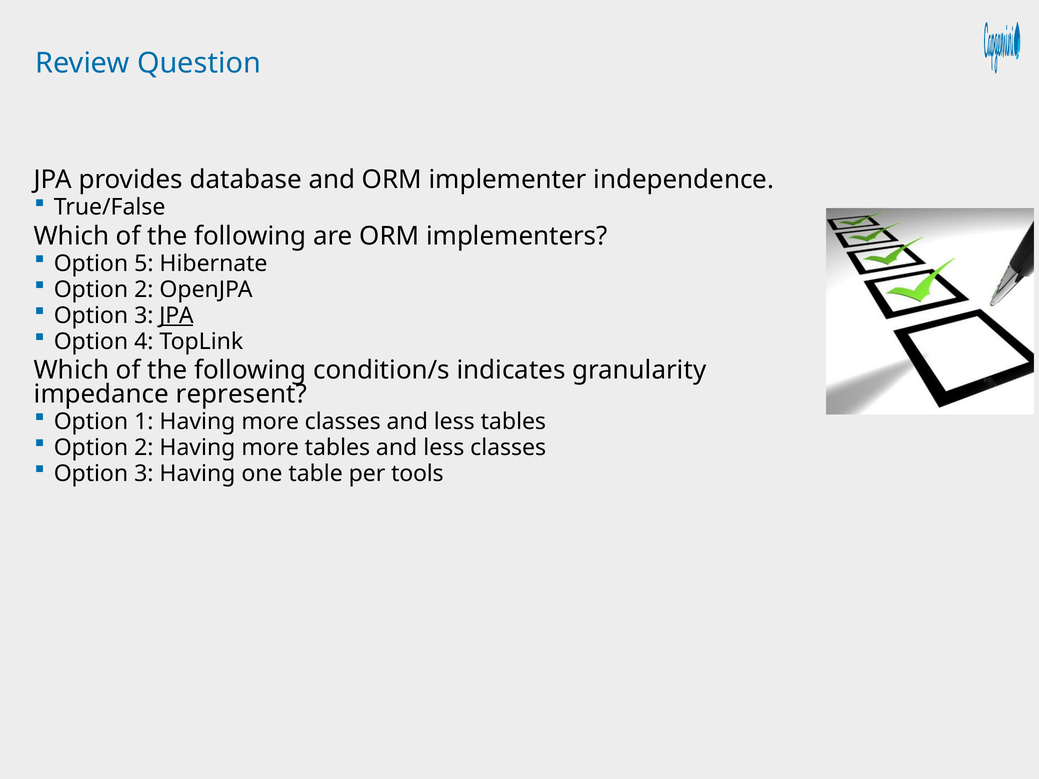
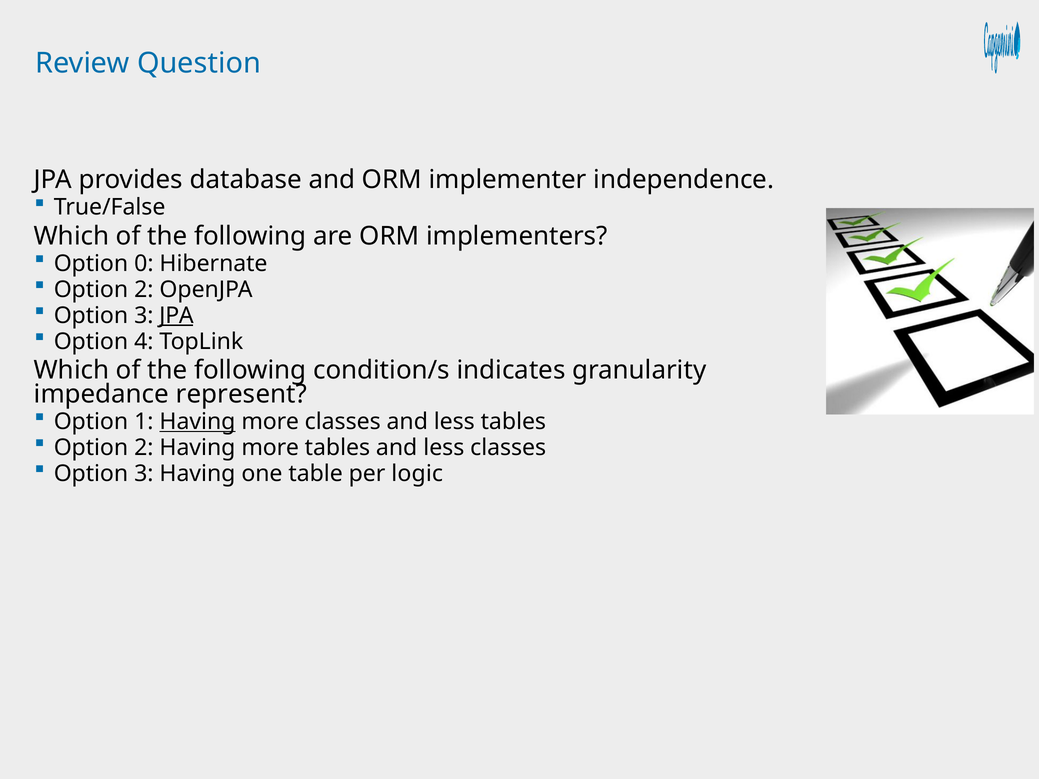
5: 5 -> 0 (144, 264)
Having underline: none -> present (197, 422)
tools: tools -> logic (417, 474)
